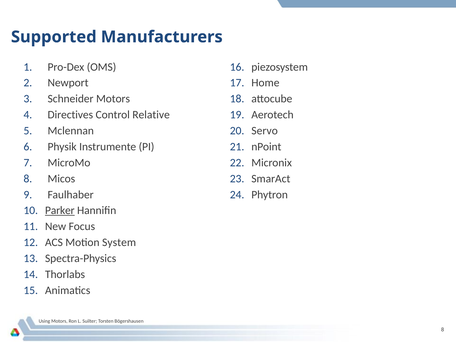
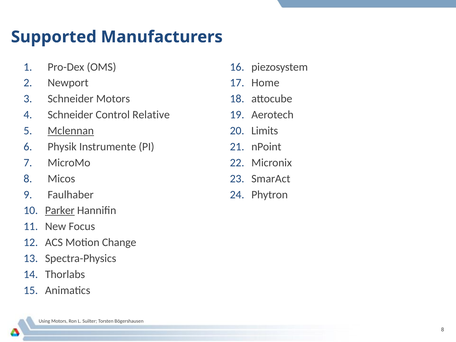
Directives: Directives -> Schneider (70, 115)
Mclennan underline: none -> present (71, 131)
Servo: Servo -> Limits (265, 131)
System: System -> Change (119, 242)
